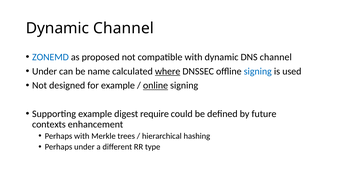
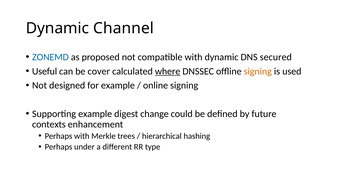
DNS channel: channel -> secured (276, 57)
Under: Under -> Useful (45, 71)
name: name -> cover (99, 71)
signing colour: blue -> orange (258, 71)
online underline: present -> none (156, 85)
require: require -> change (155, 114)
